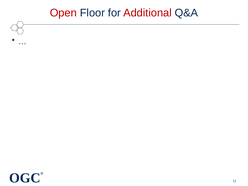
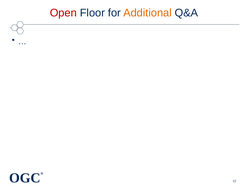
Additional colour: red -> orange (148, 13)
